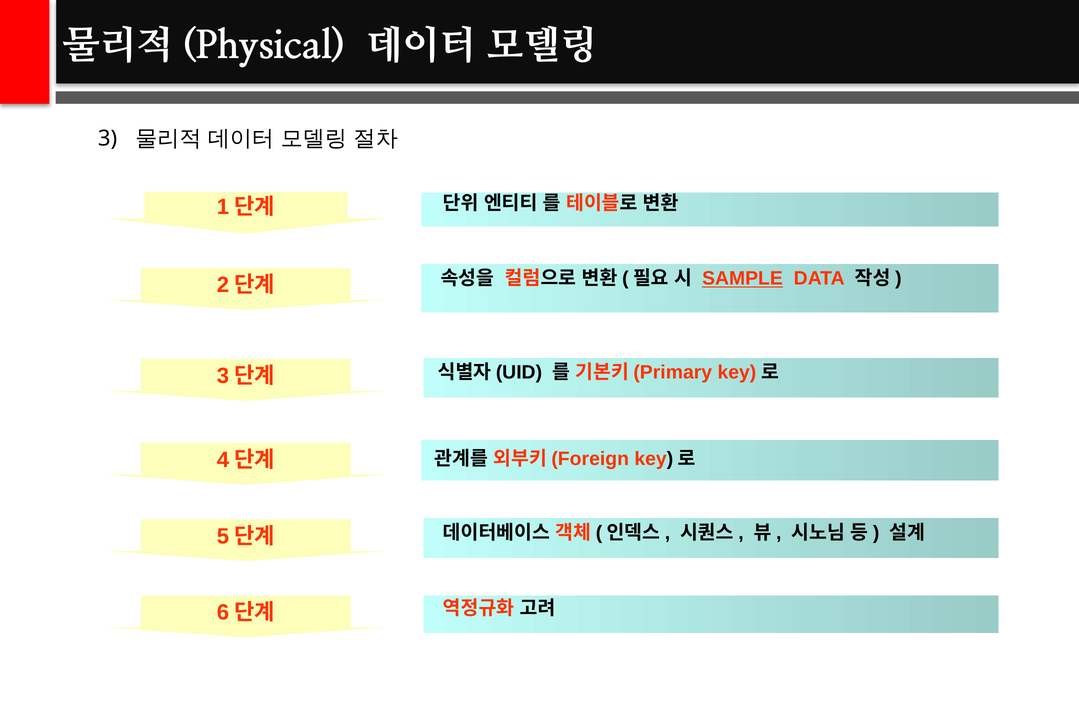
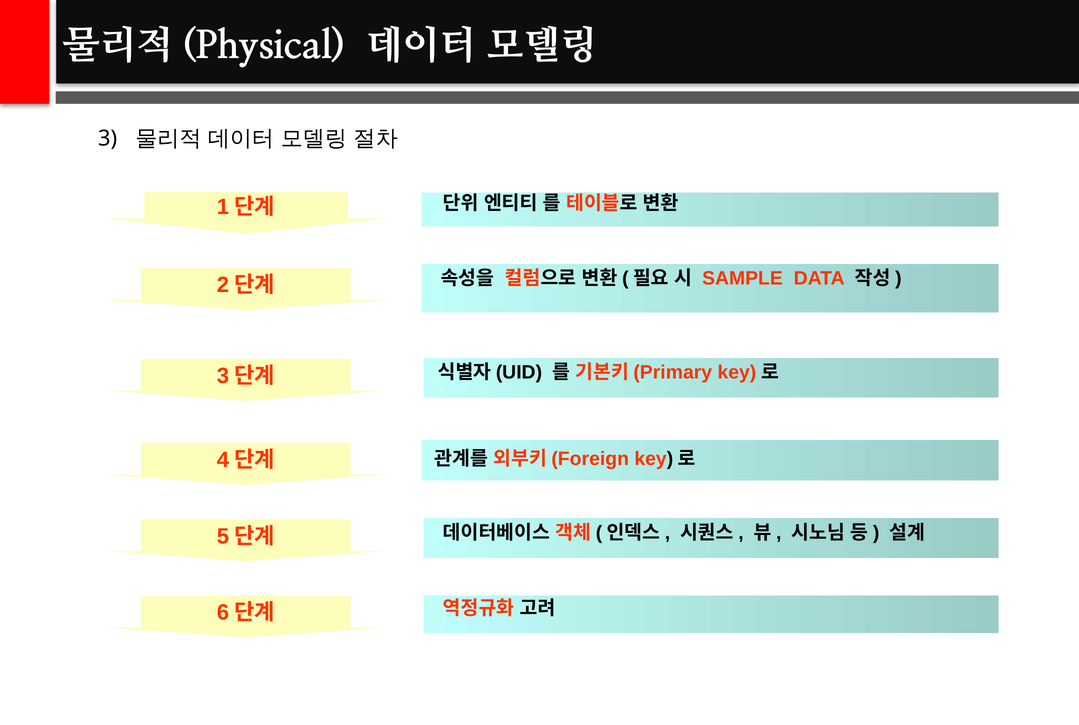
SAMPLE underline: present -> none (742, 279)
